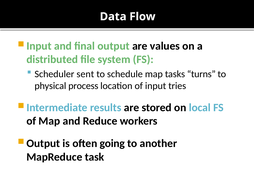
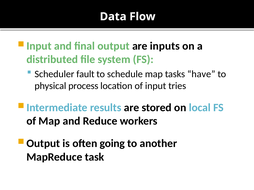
values: values -> inputs (165, 46)
sent: sent -> fault (85, 74)
turns: turns -> have (201, 74)
